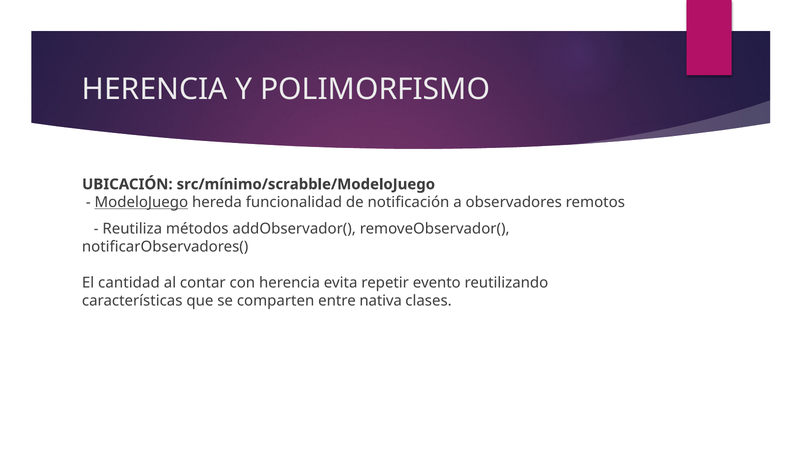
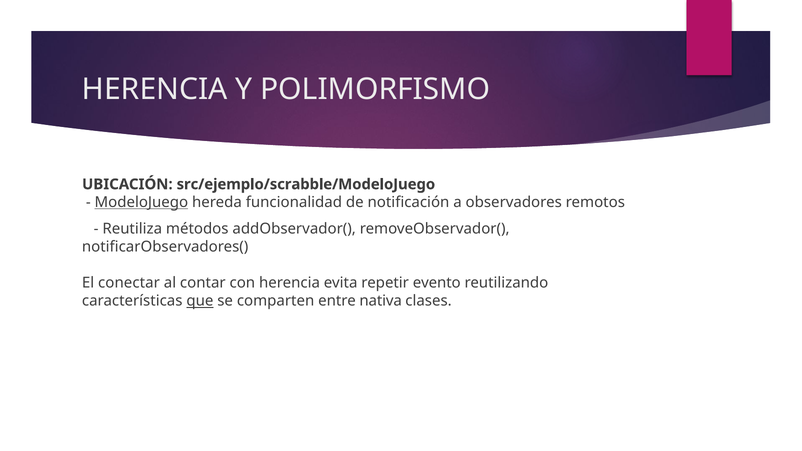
src/mínimo/scrabble/ModeloJuego: src/mínimo/scrabble/ModeloJuego -> src/ejemplo/scrabble/ModeloJuego (306, 184)
cantidad: cantidad -> conectar (129, 283)
que underline: none -> present (200, 301)
